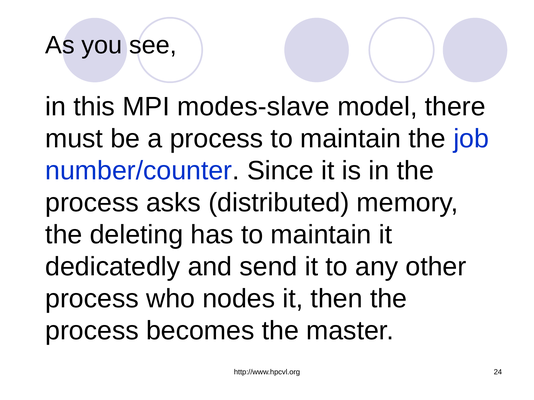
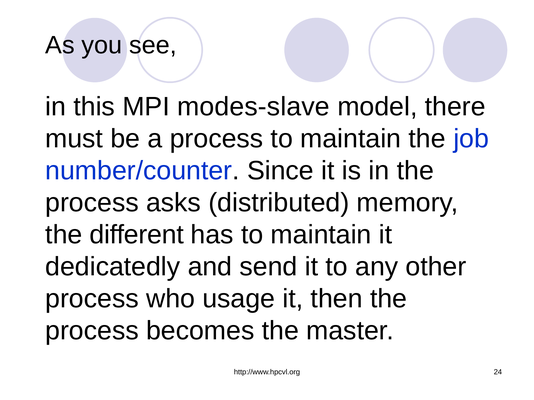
deleting: deleting -> different (137, 235)
nodes: nodes -> usage (239, 299)
